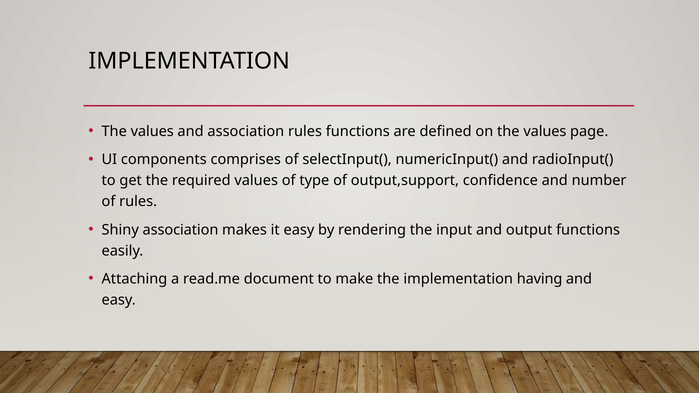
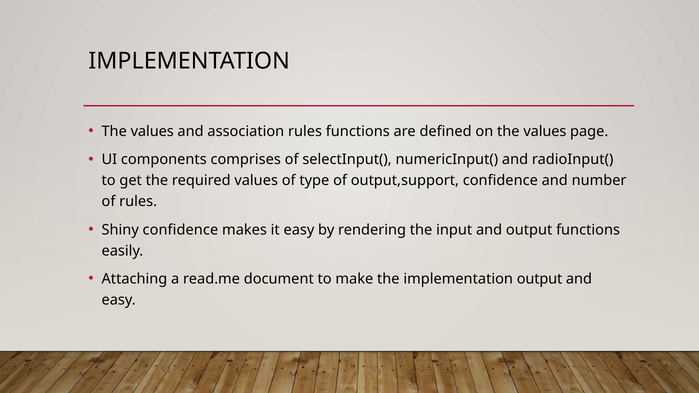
Shiny association: association -> confidence (180, 230)
implementation having: having -> output (540, 279)
